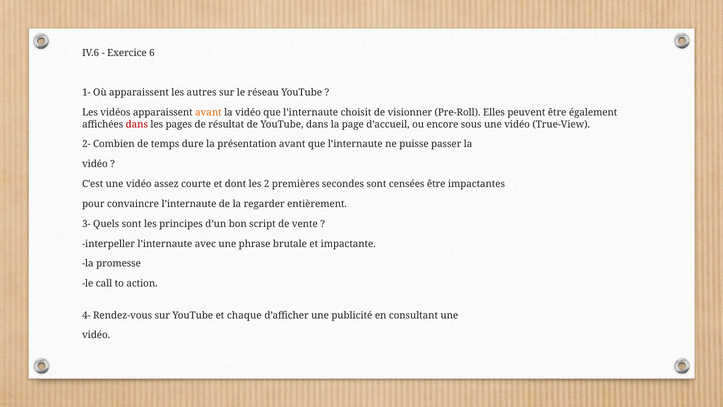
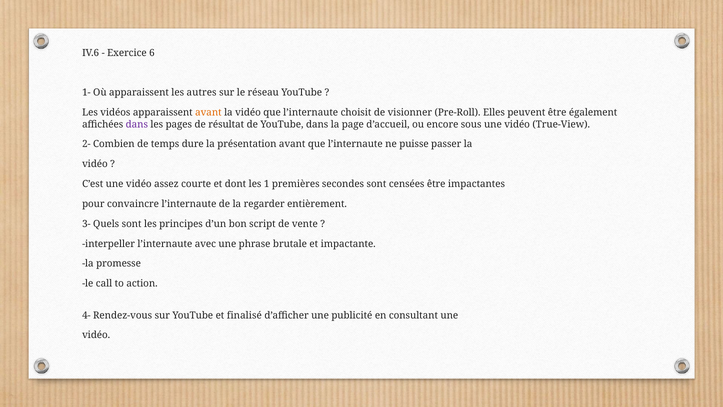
dans colour: red -> purple (137, 124)
2: 2 -> 1 (267, 184)
chaque: chaque -> finalisé (244, 315)
